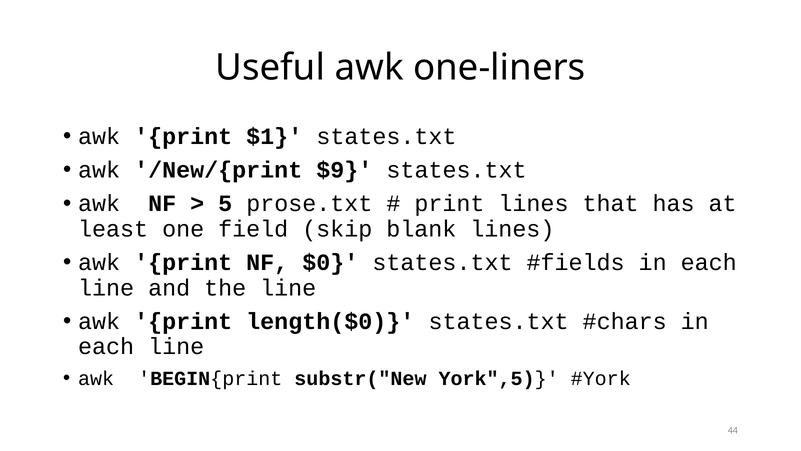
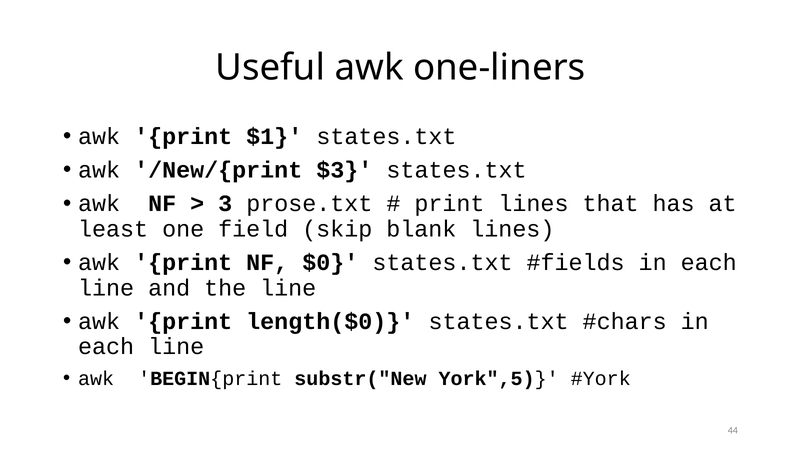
$9: $9 -> $3 (344, 170)
5: 5 -> 3 (225, 204)
